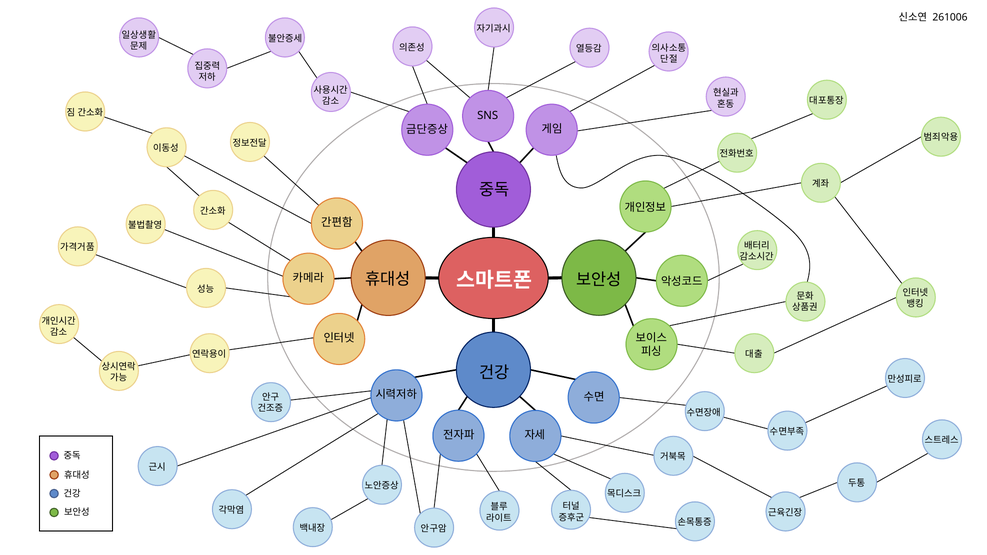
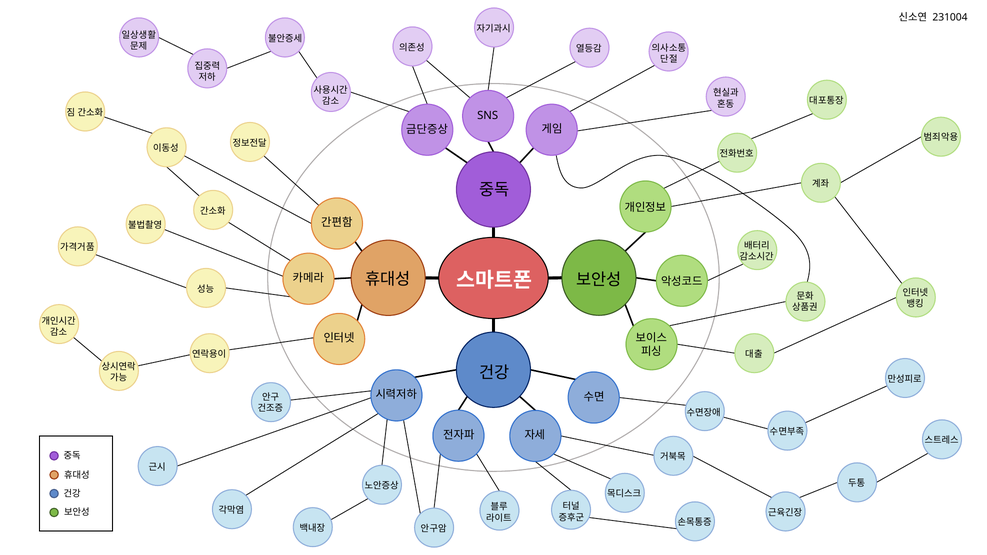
261006: 261006 -> 231004 (950, 17)
